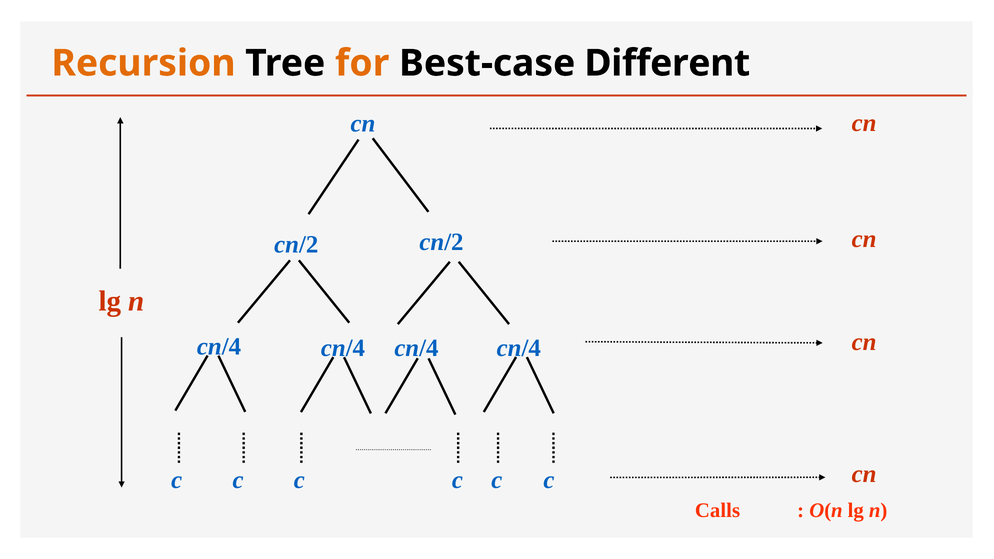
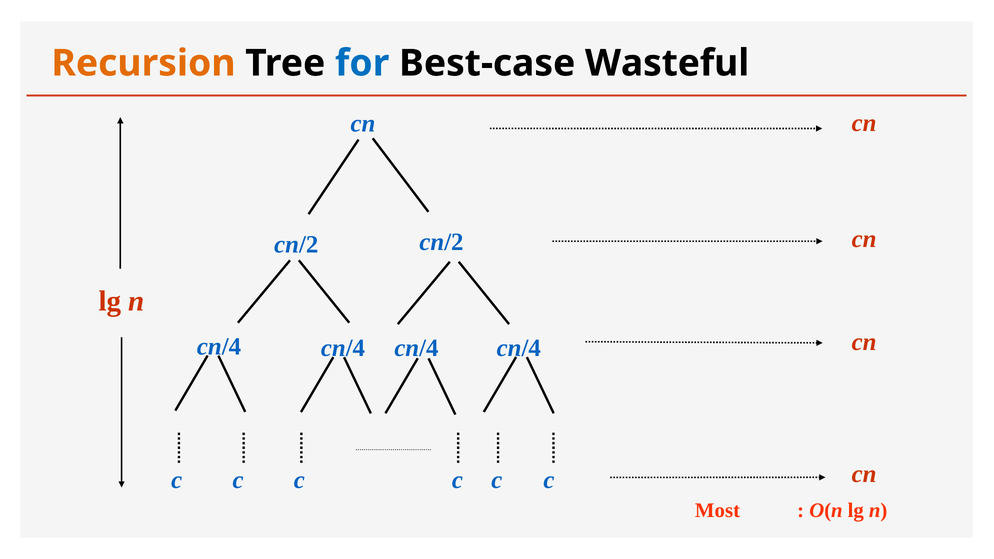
for colour: orange -> blue (362, 63)
Different: Different -> Wasteful (667, 63)
Calls: Calls -> Most (717, 511)
